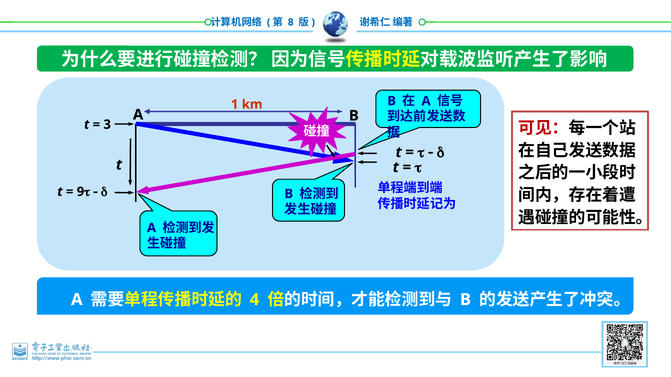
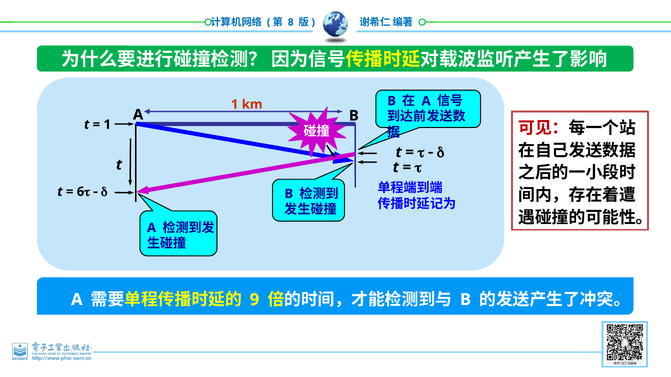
3: 3 -> 1 (107, 125)
9: 9 -> 6 (80, 192)
4: 4 -> 9 (254, 300)
